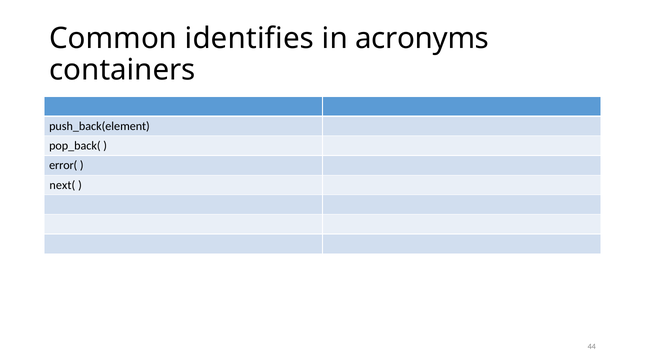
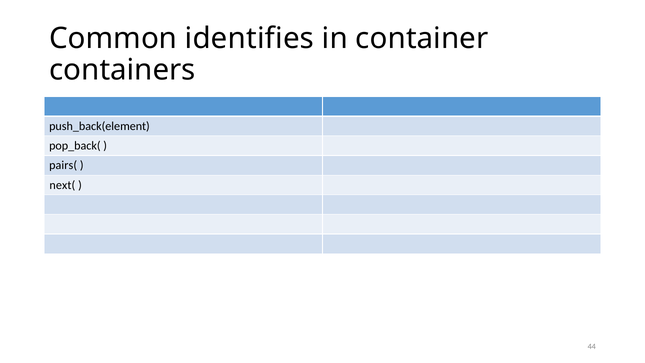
acronyms: acronyms -> container (422, 38)
error(: error( -> pairs( (63, 165)
